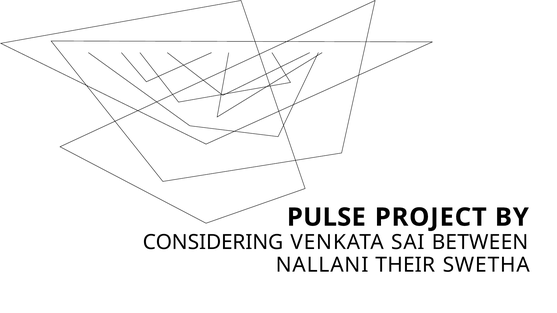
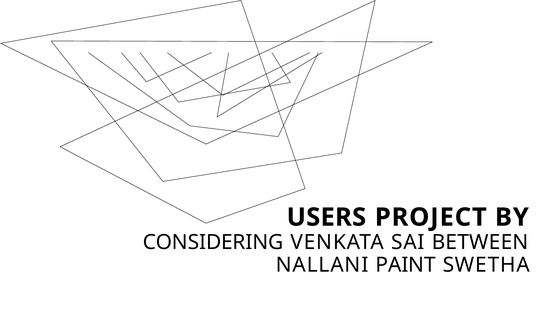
PULSE: PULSE -> USERS (326, 217)
THEIR: THEIR -> PAINT (406, 265)
